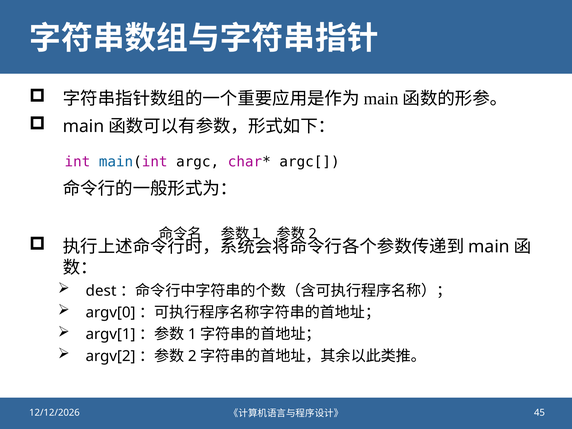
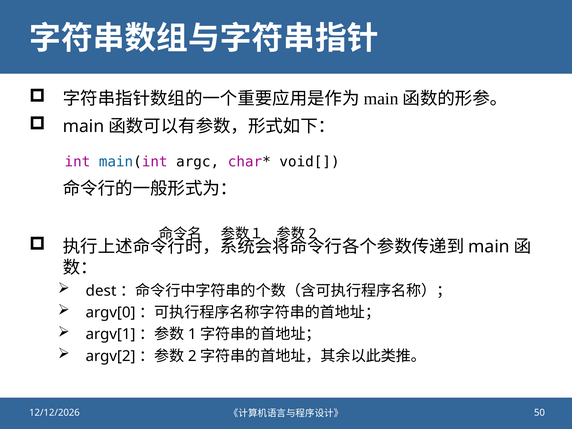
argc[: argc[ -> void[ (309, 162)
45: 45 -> 50 (539, 413)
